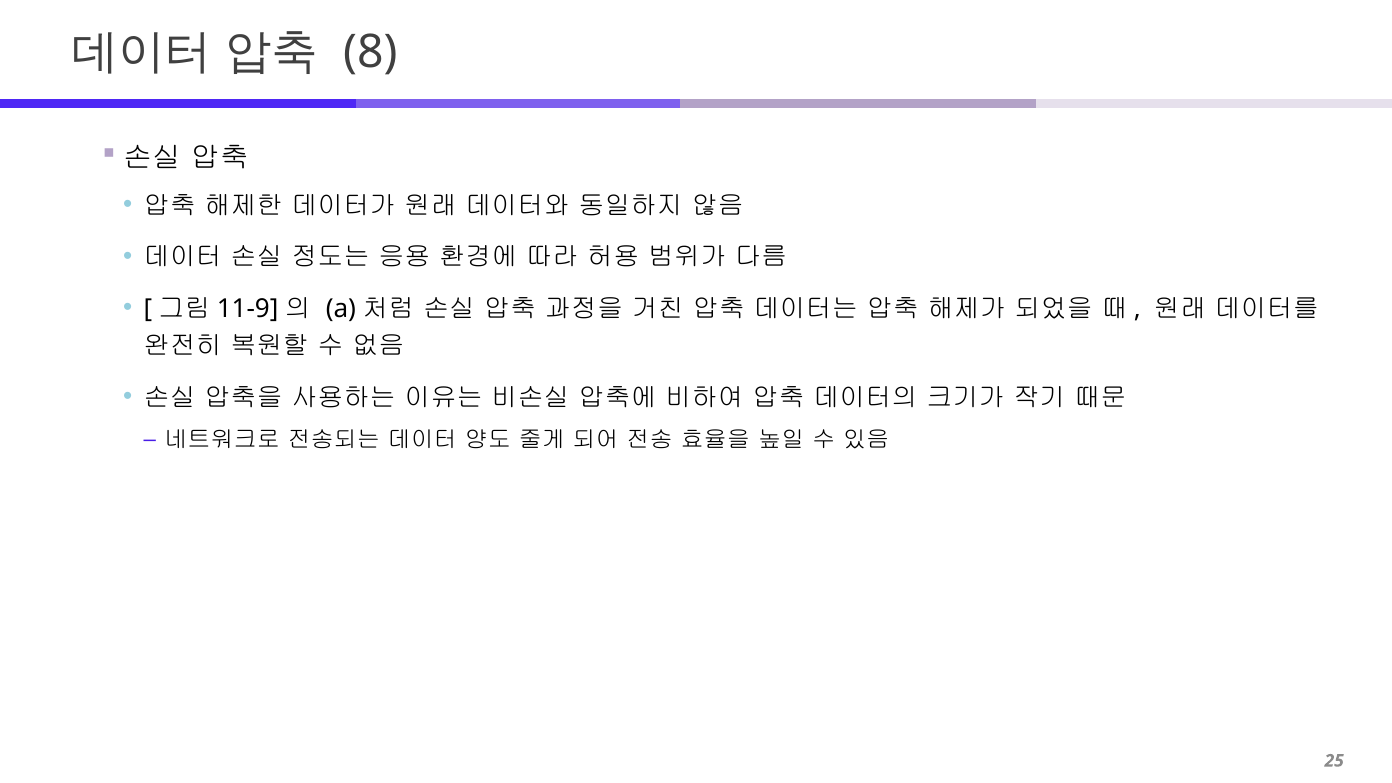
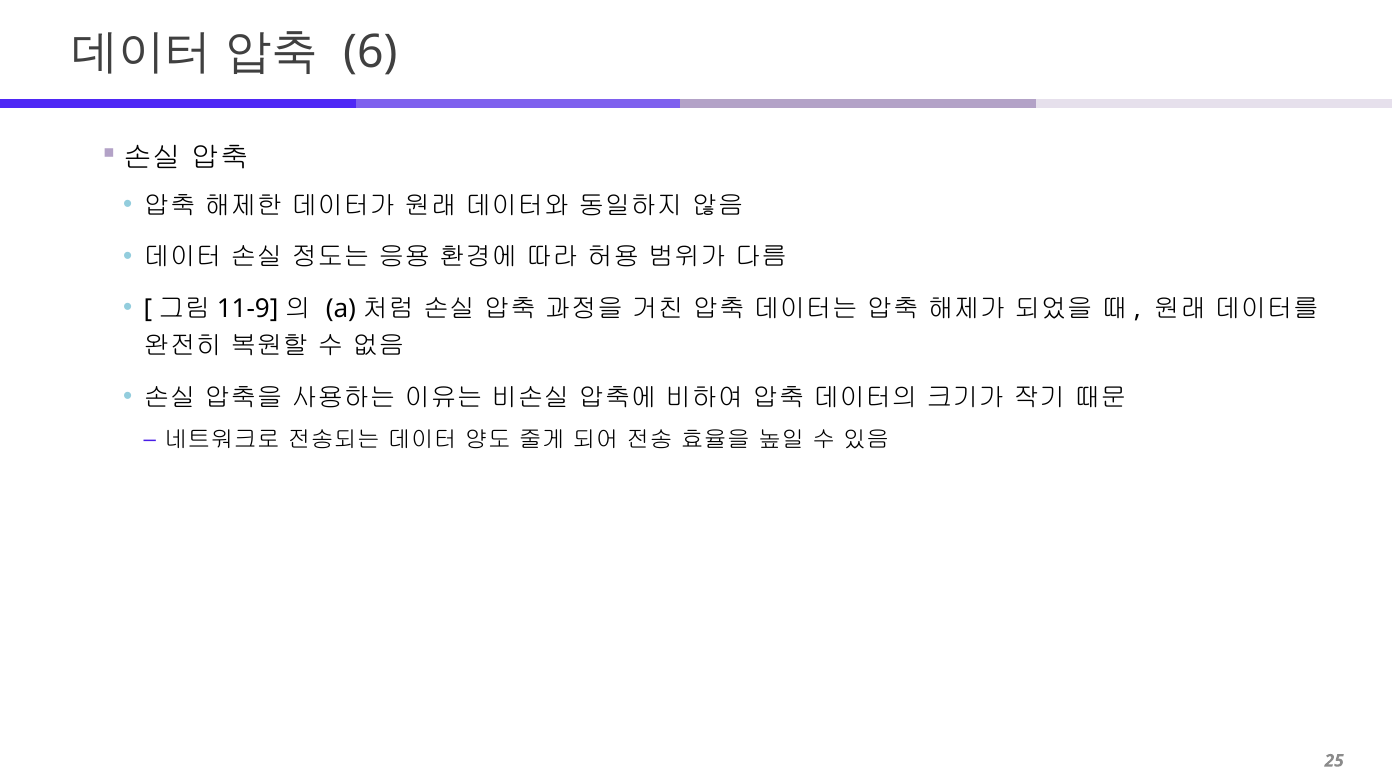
8: 8 -> 6 (370, 52)
